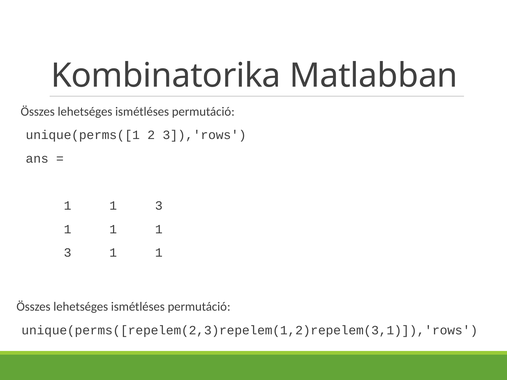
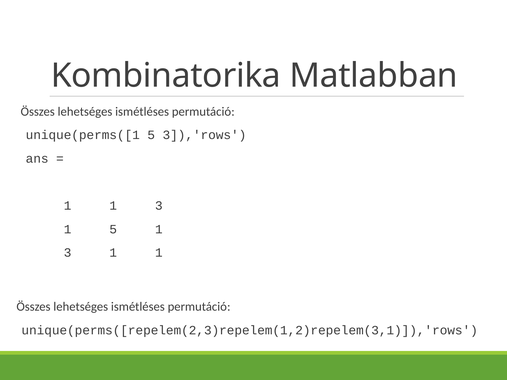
unique(perms([1 2: 2 -> 5 (151, 135)
1: 1 -> 5 (113, 229)
